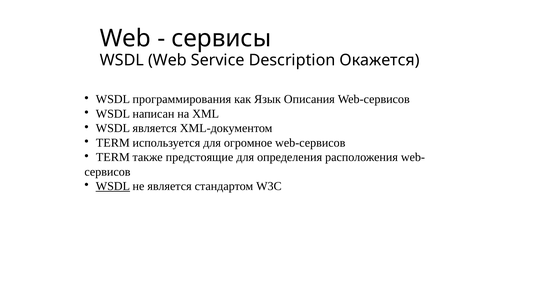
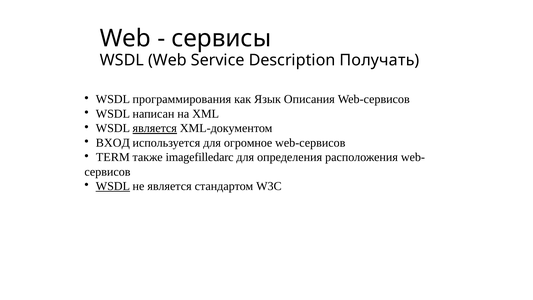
Окажется: Окажется -> Получать (380, 60)
является underline: none -> present (155, 128)
TERM: TERM -> ВХОД (113, 143)
предстоящие: предстоящие -> imagefilledarc (200, 157)
